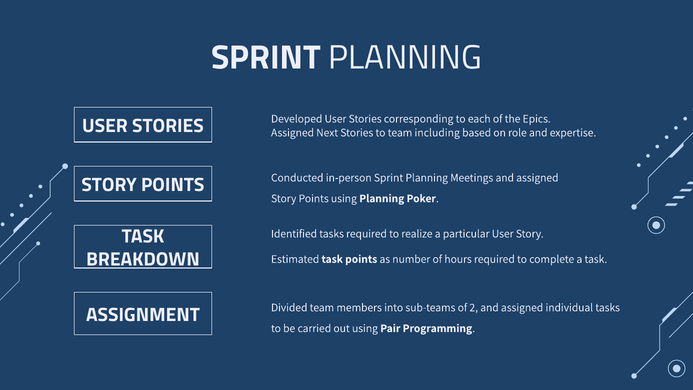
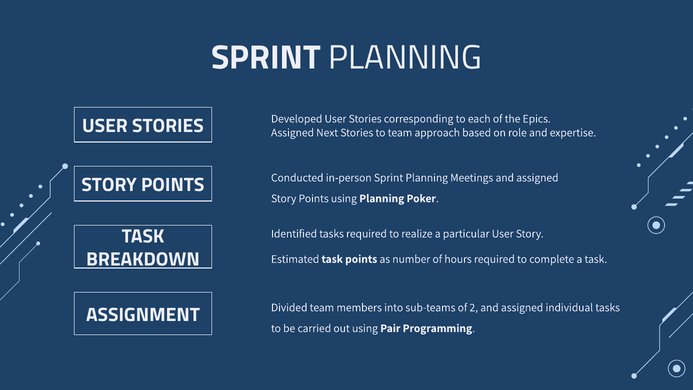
including: including -> approach (437, 132)
